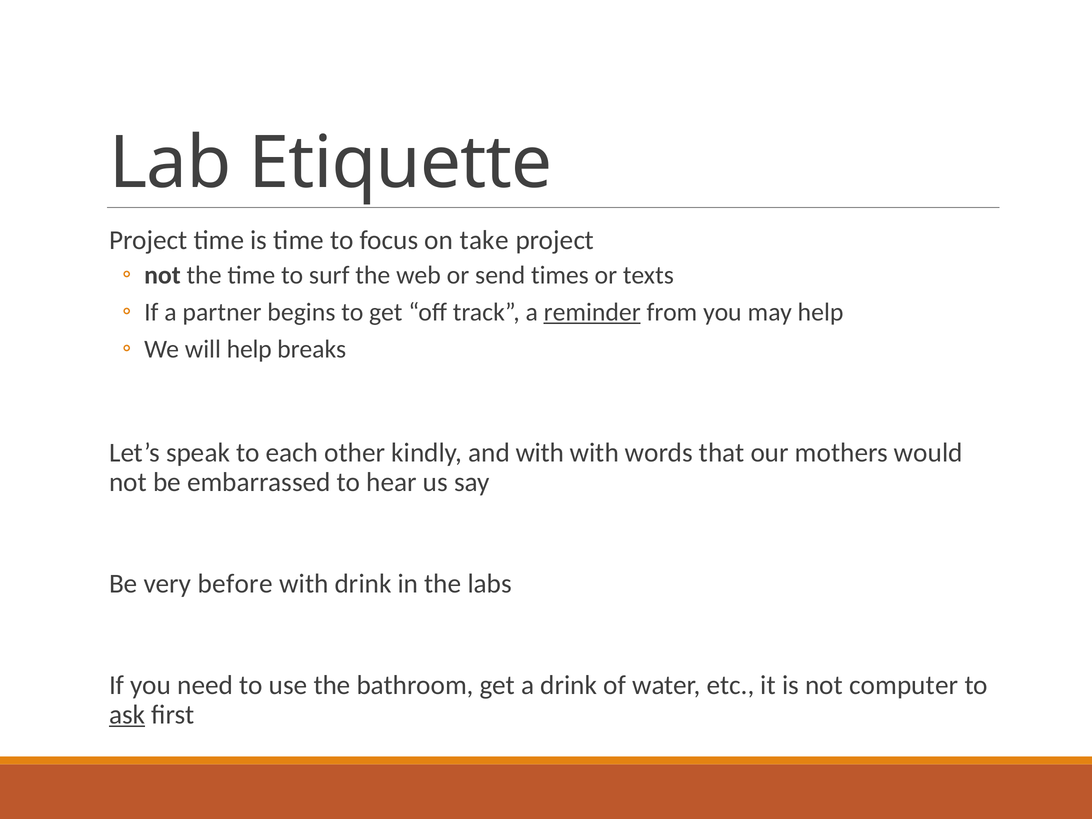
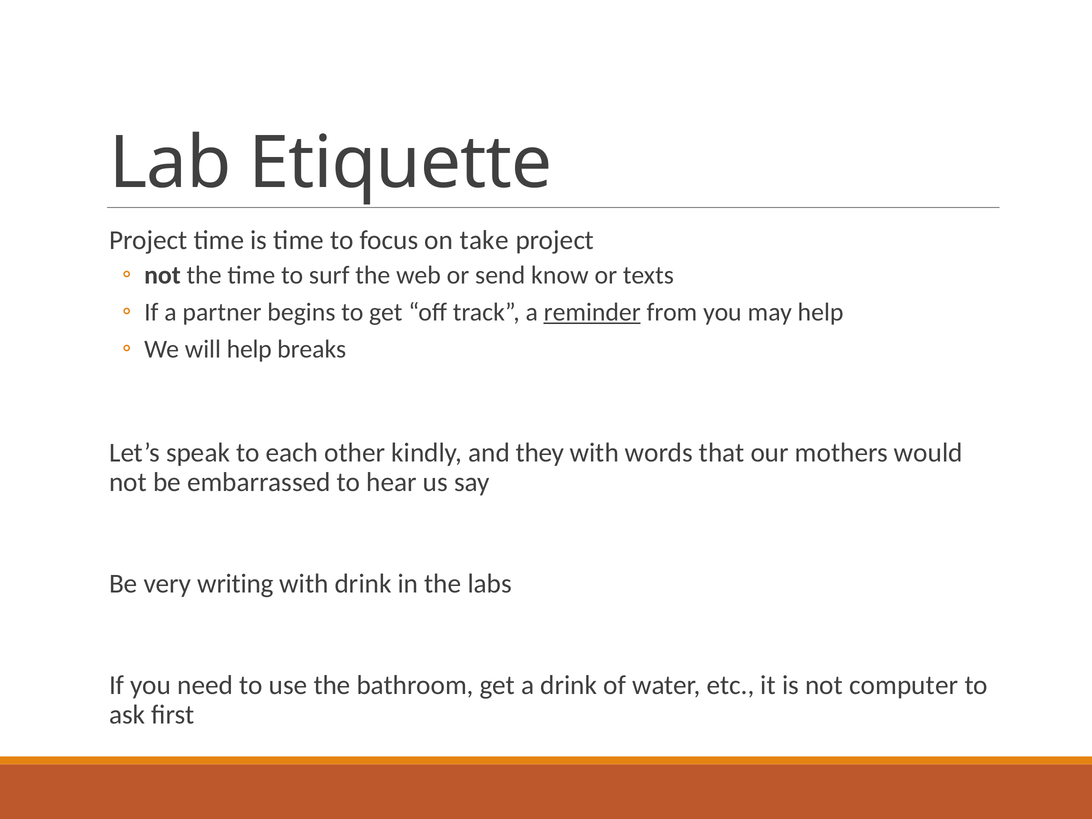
times: times -> know (560, 275)
and with: with -> they (540, 453)
before: before -> writing (235, 584)
ask underline: present -> none (127, 715)
